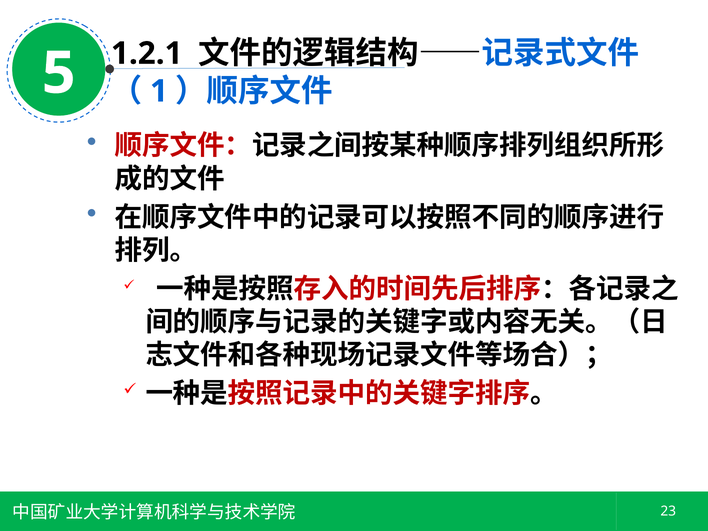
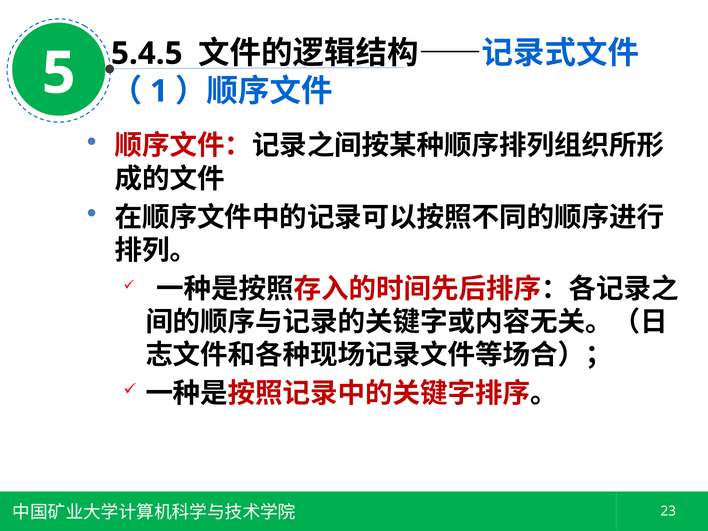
1.2.1: 1.2.1 -> 5.4.5 (147, 53)
